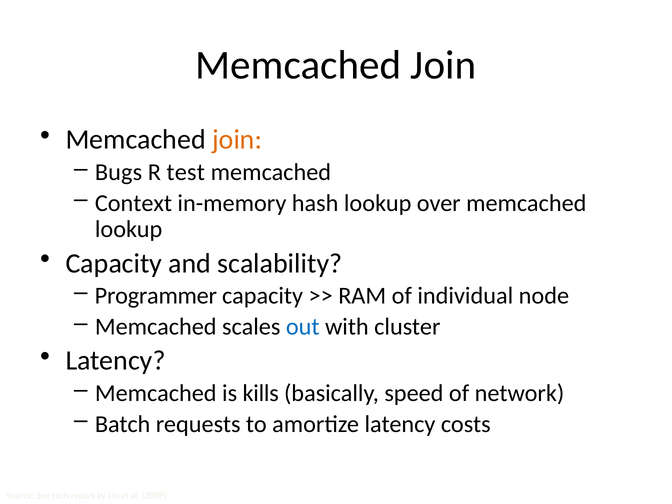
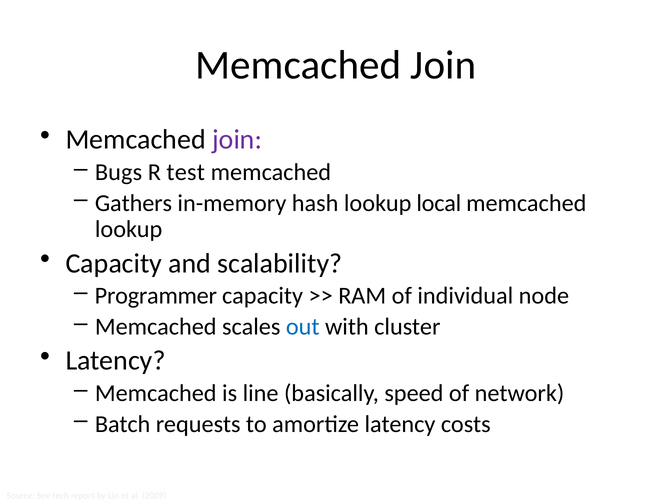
join colour: orange -> purple (237, 140)
Context: Context -> Gathers (134, 203)
over: over -> local (439, 203)
kills: kills -> line (261, 393)
